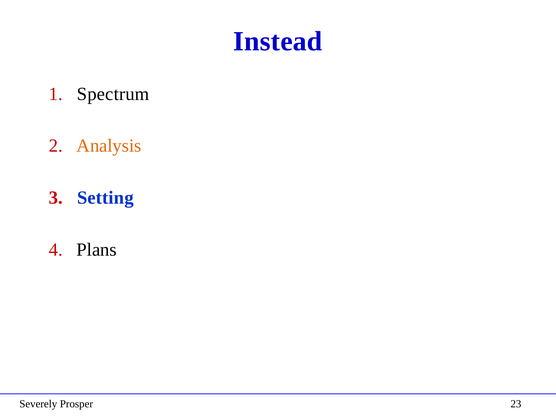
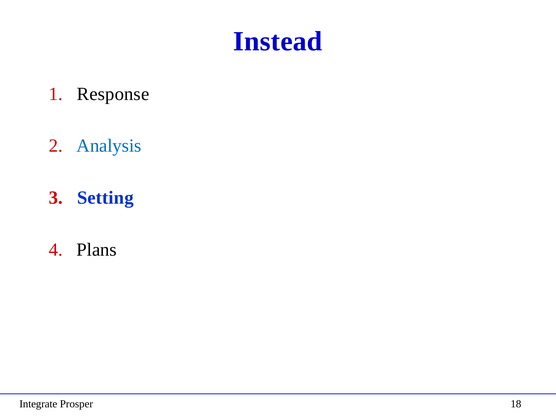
Spectrum: Spectrum -> Response (113, 94)
Analysis colour: orange -> blue (109, 146)
Severely: Severely -> Integrate (38, 404)
23: 23 -> 18 (516, 404)
